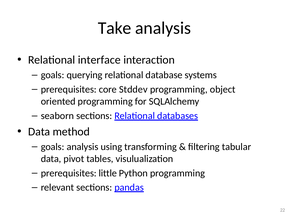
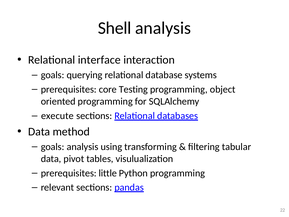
Take: Take -> Shell (115, 28)
Stddev: Stddev -> Testing (133, 89)
seaborn: seaborn -> execute (57, 116)
